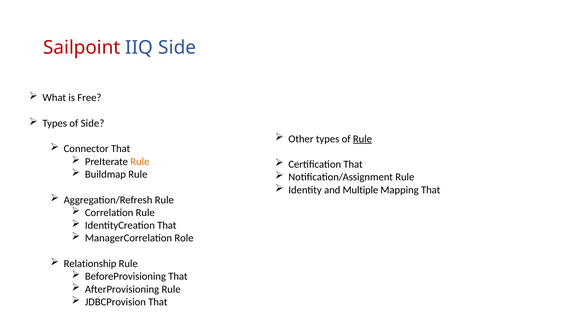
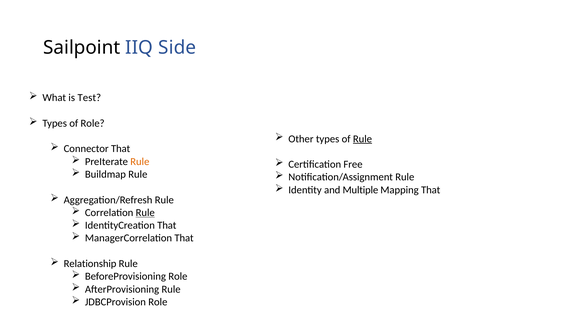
Sailpoint colour: red -> black (82, 48)
Free: Free -> Test (89, 98)
of Side: Side -> Role (93, 123)
Certification That: That -> Free (353, 164)
Rule underline: none -> present (145, 213)
ManagerCorrelation Role: Role -> That (184, 238)
BeforeProvisioning That: That -> Role (178, 276)
JDBCProvision That: That -> Role (158, 302)
